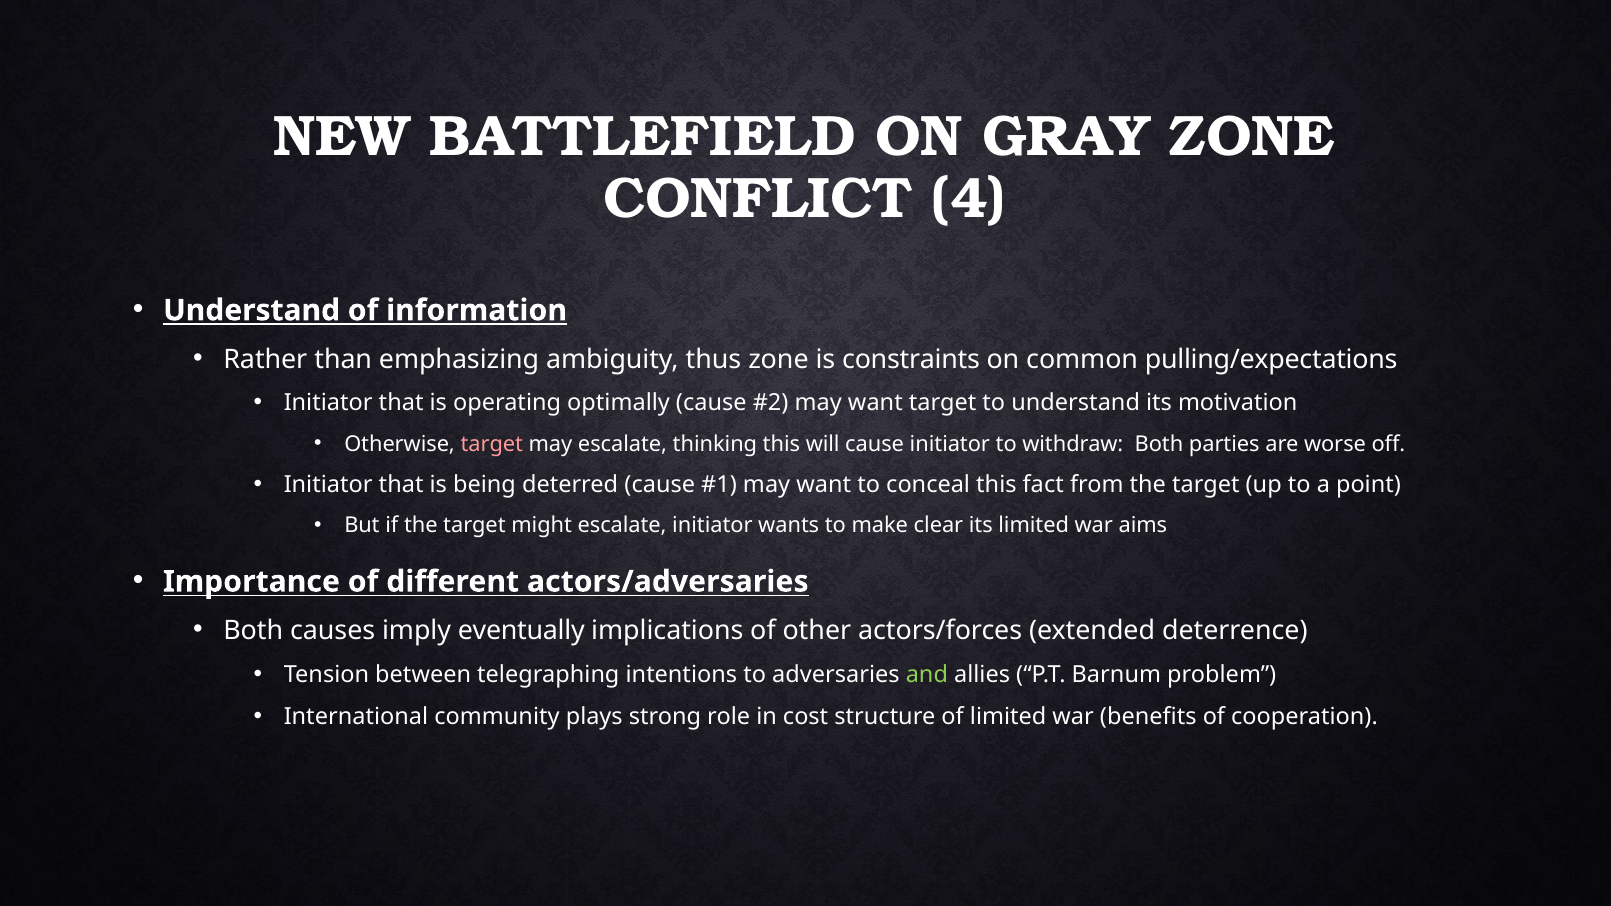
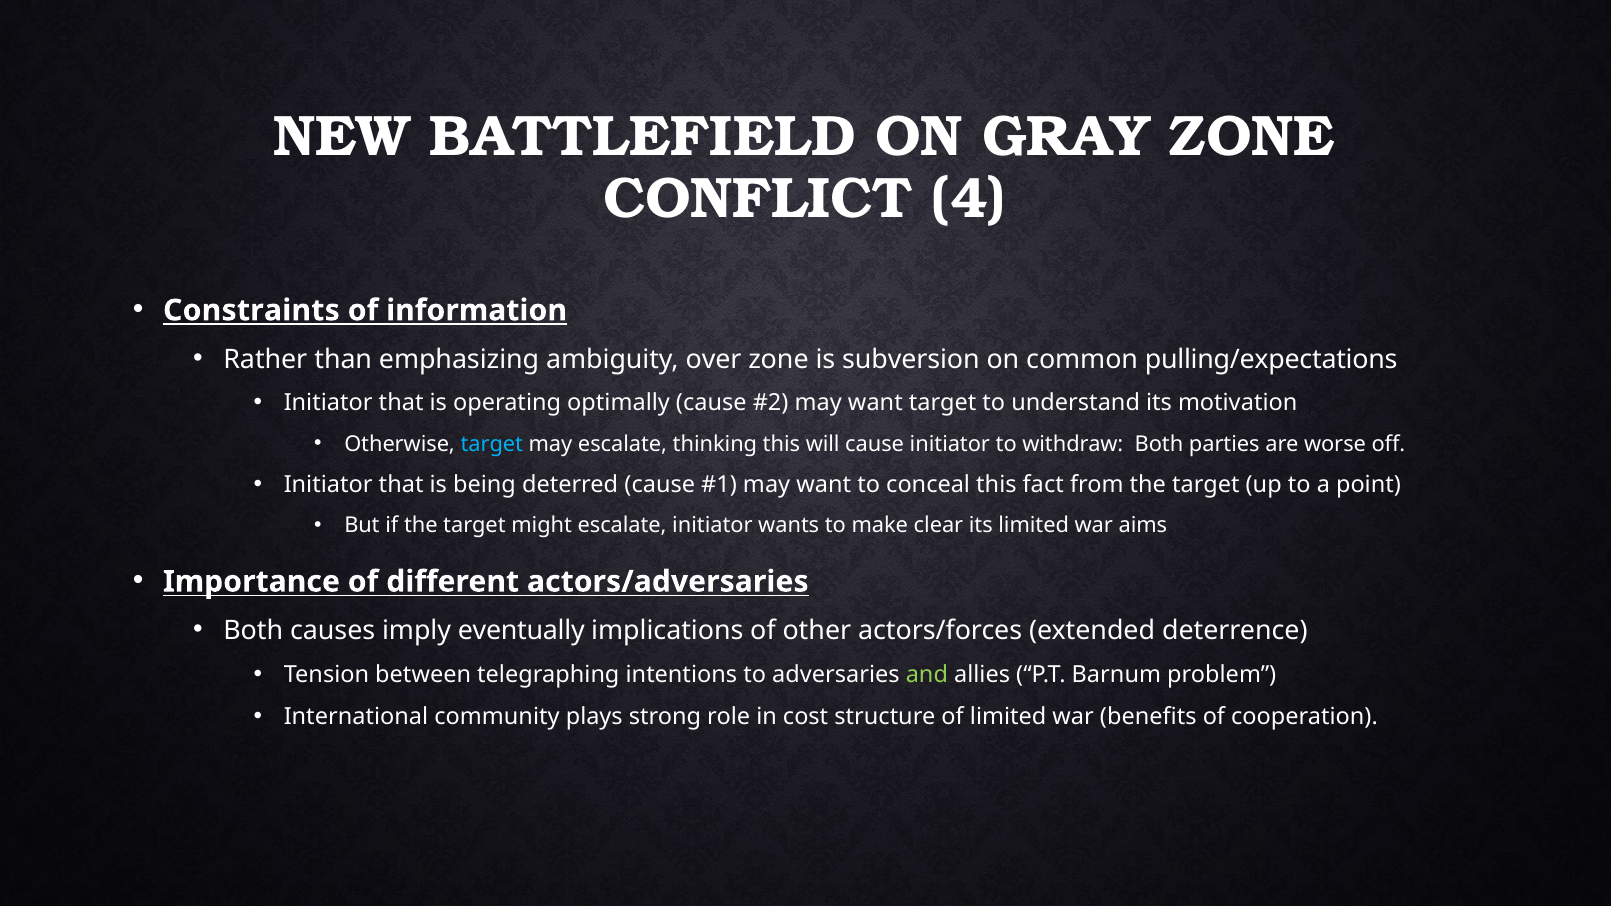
Understand: Understand -> Constraints (251, 310)
thus: thus -> over (714, 359)
constraints: constraints -> subversion (911, 359)
target colour: pink -> light blue (492, 444)
